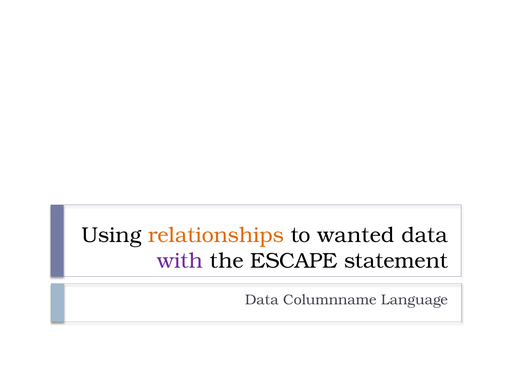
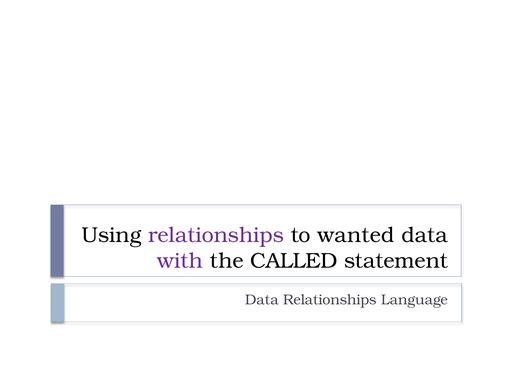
relationships colour: orange -> purple (216, 235)
ESCAPE: ESCAPE -> CALLED (294, 261)
Data Columnname: Columnname -> Relationships (330, 300)
